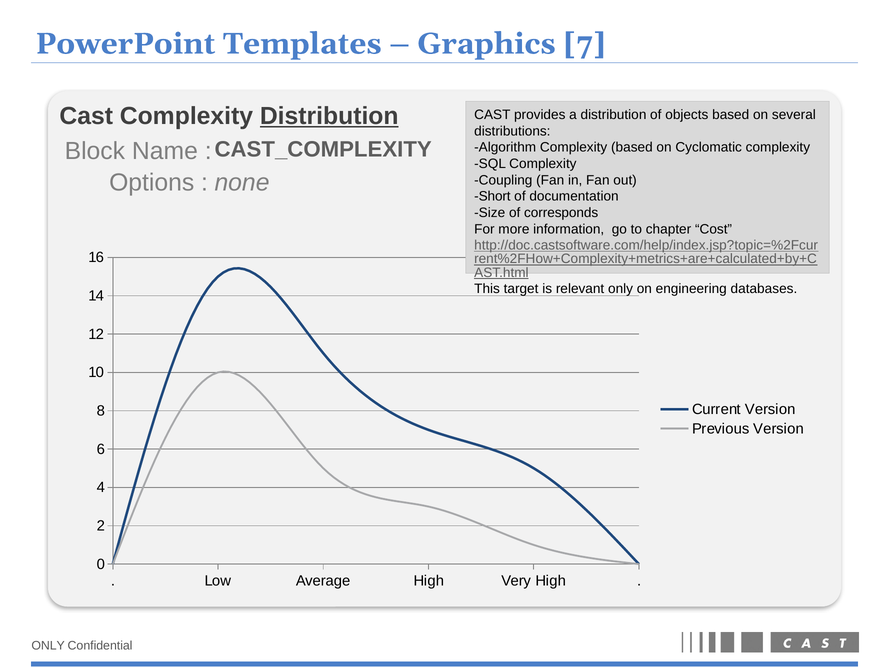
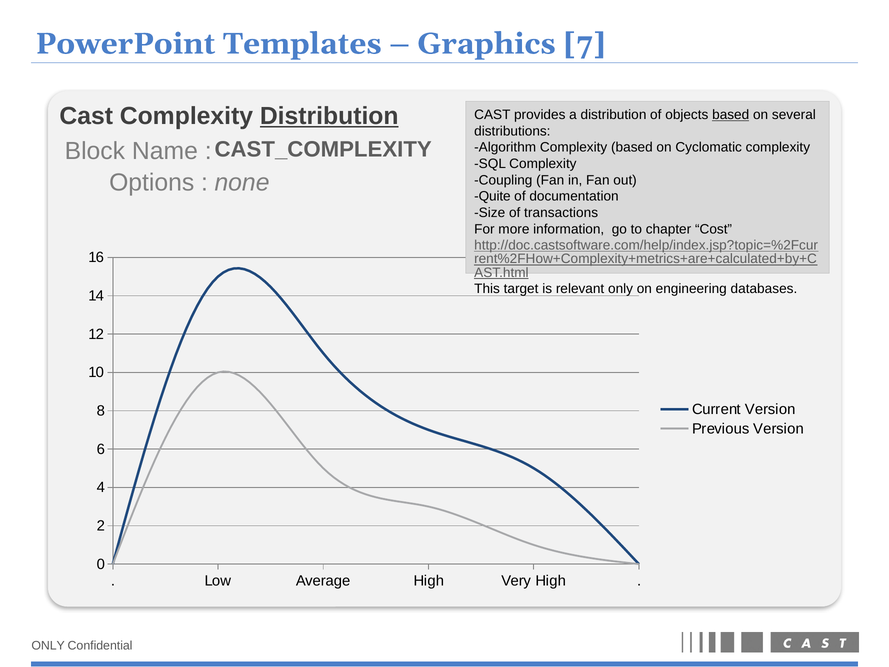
based underline: none -> present (731, 115)
Short: Short -> Quite (492, 196)
corresponds: corresponds -> transactions (561, 213)
